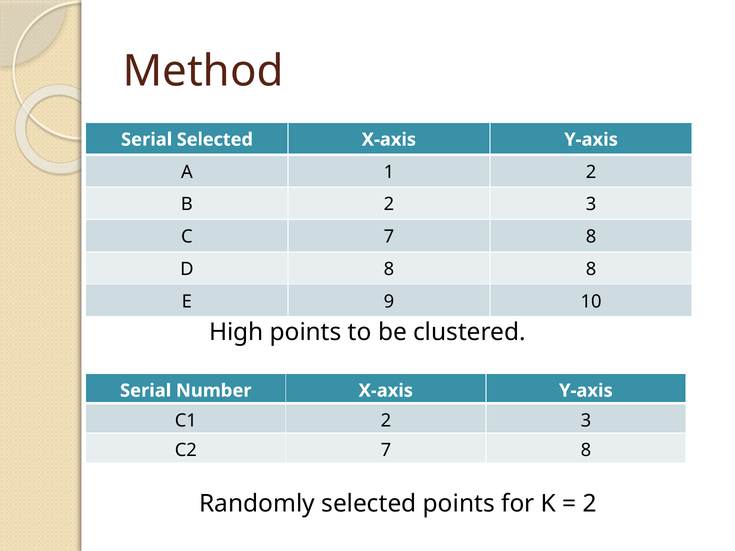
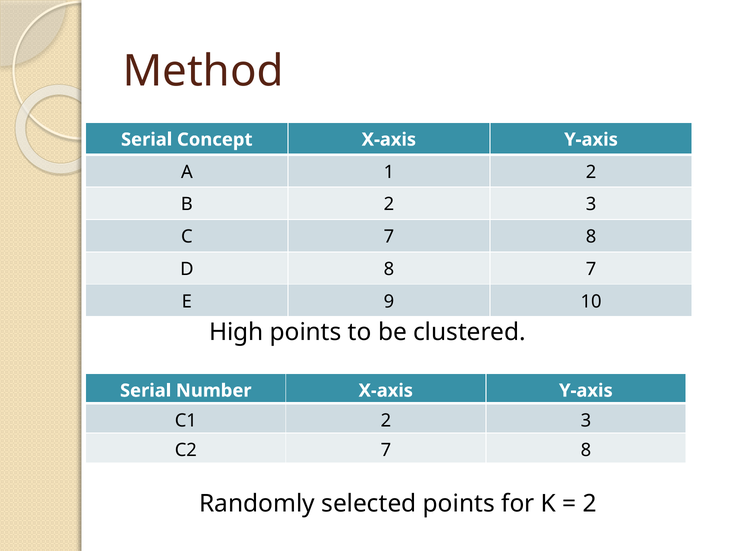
Serial Selected: Selected -> Concept (215, 140)
8 8: 8 -> 7 (591, 269)
